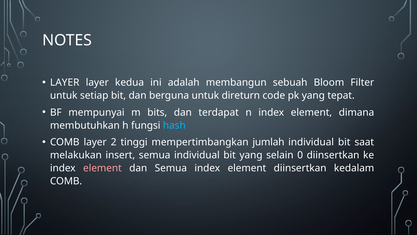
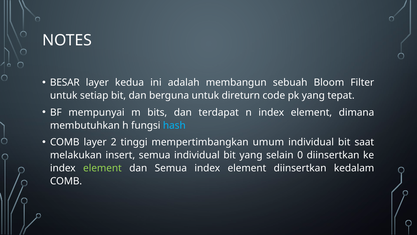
LAYER: LAYER -> BESAR (65, 83)
jumlah: jumlah -> umum (268, 142)
element colour: pink -> light green (102, 168)
